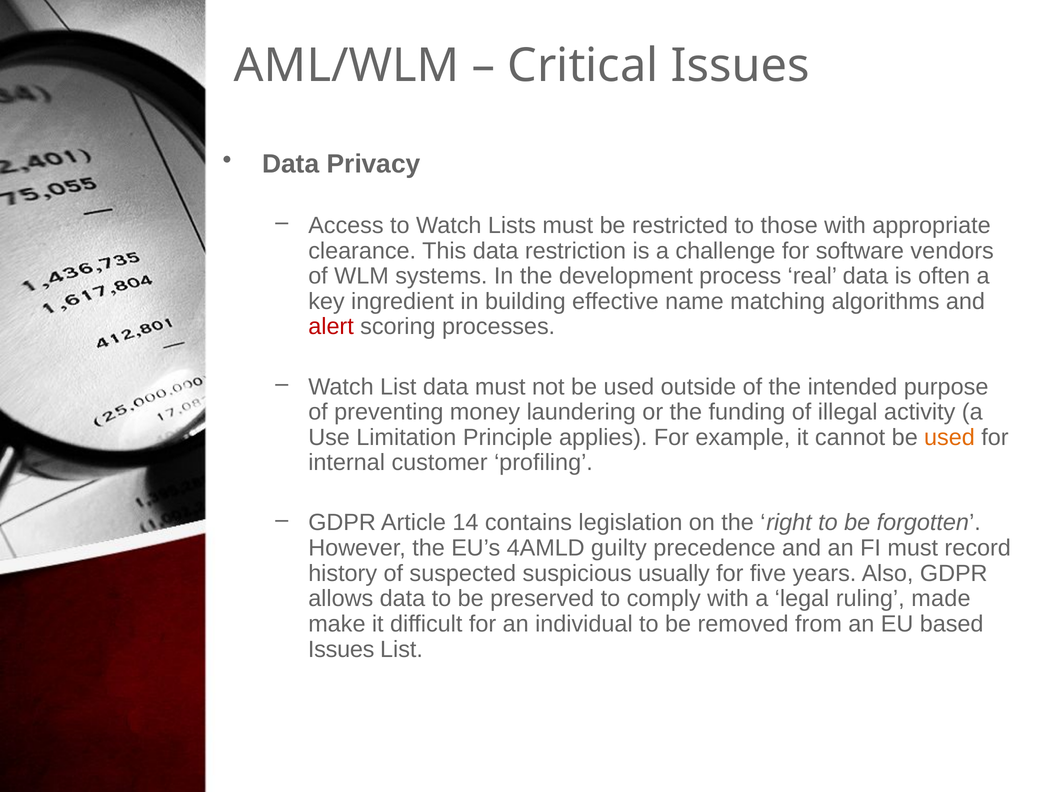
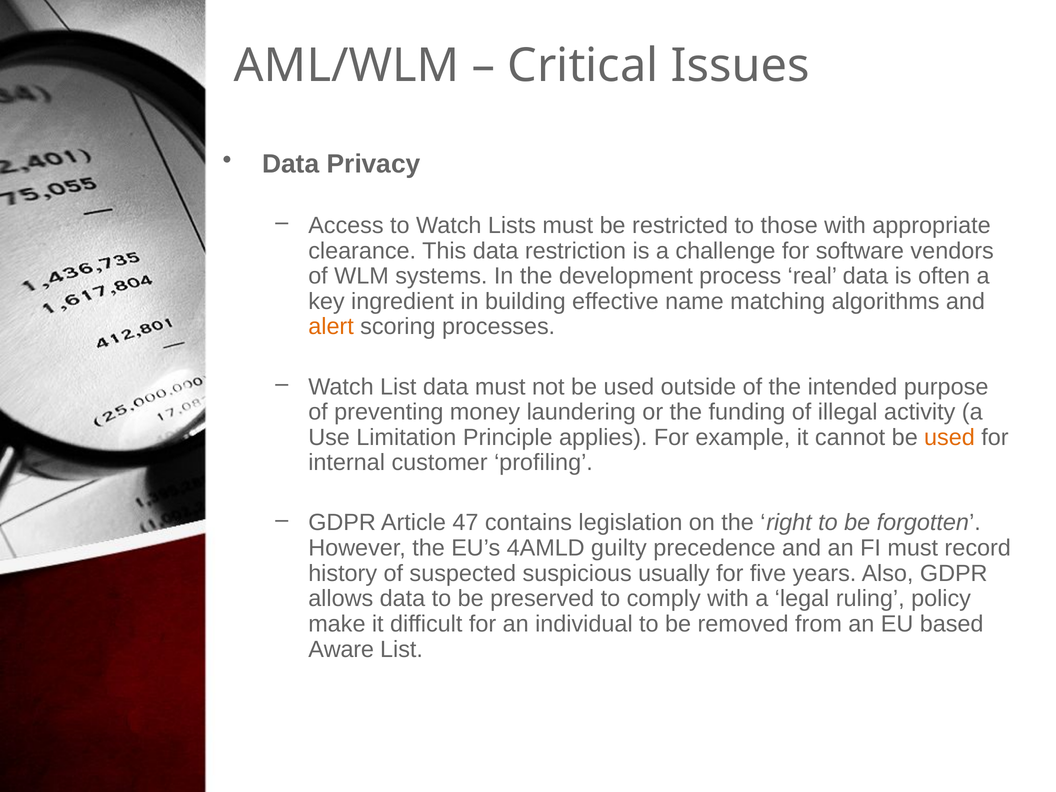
alert colour: red -> orange (331, 327)
14: 14 -> 47 (465, 523)
made: made -> policy (941, 599)
Issues: Issues -> Aware (341, 649)
